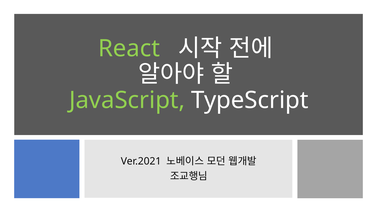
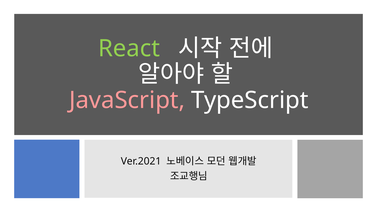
JavaScript colour: light green -> pink (127, 100)
